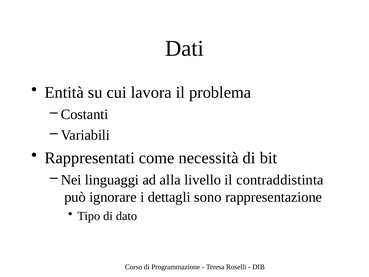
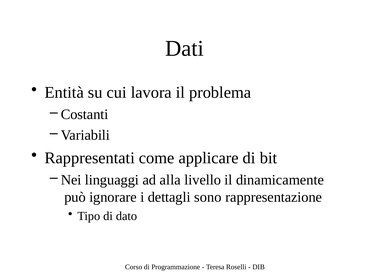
necessità: necessità -> applicare (209, 158)
contraddistinta: contraddistinta -> dinamicamente (280, 180)
